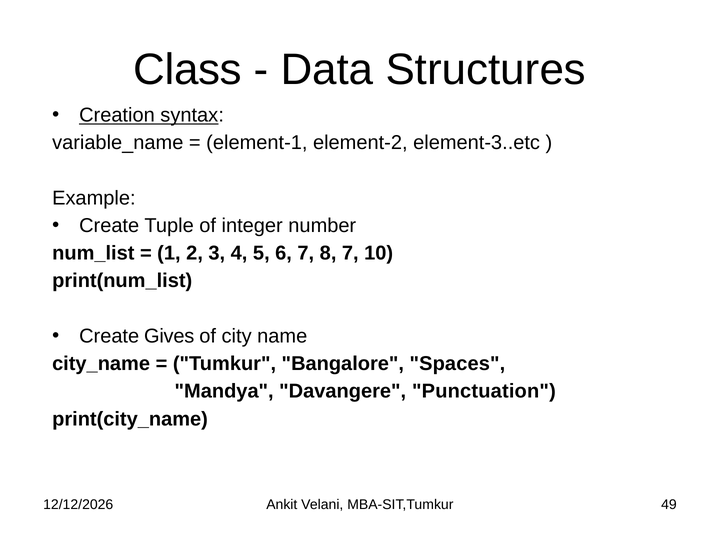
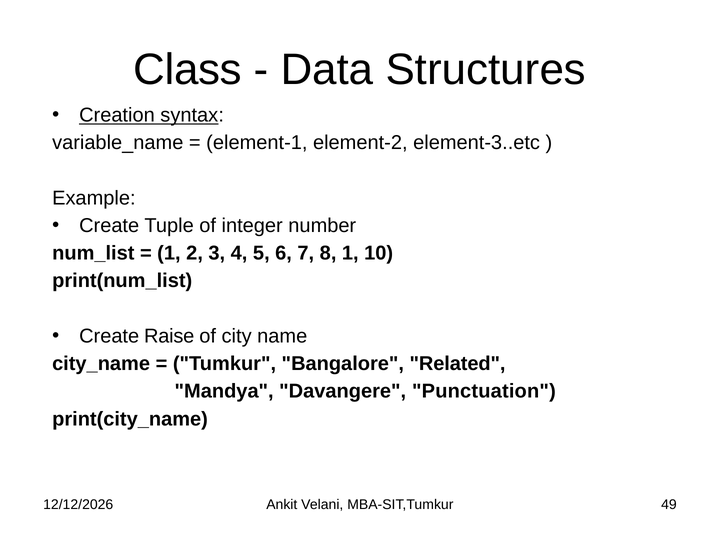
8 7: 7 -> 1 (350, 253)
Gives: Gives -> Raise (169, 336)
Spaces: Spaces -> Related (458, 364)
